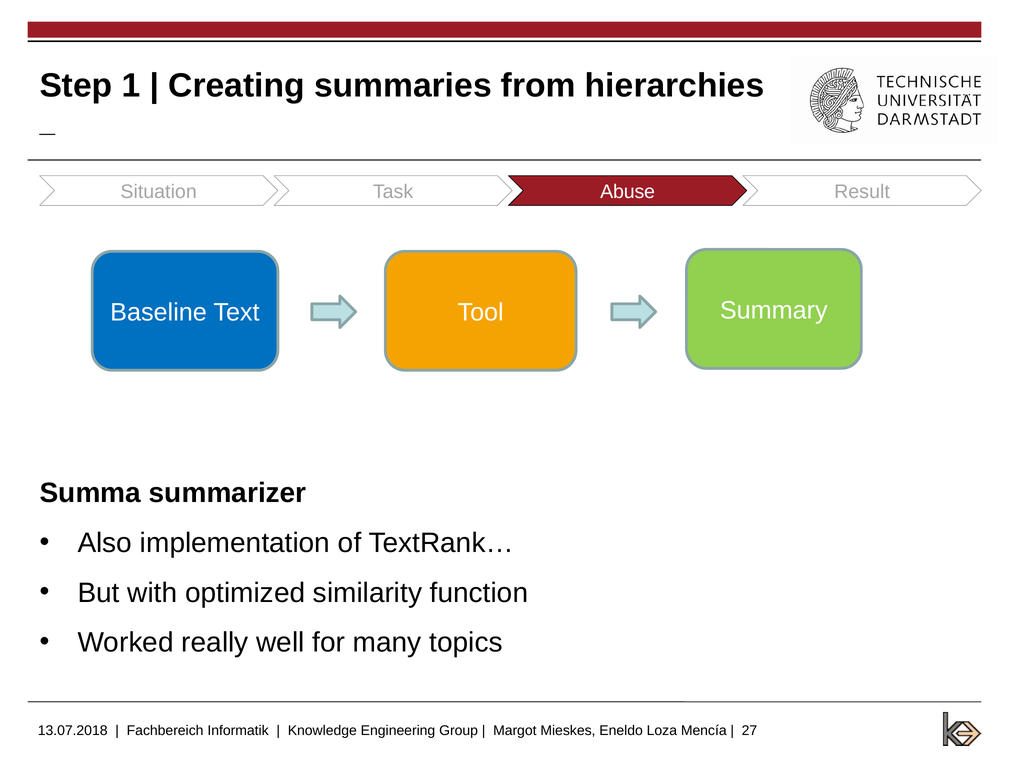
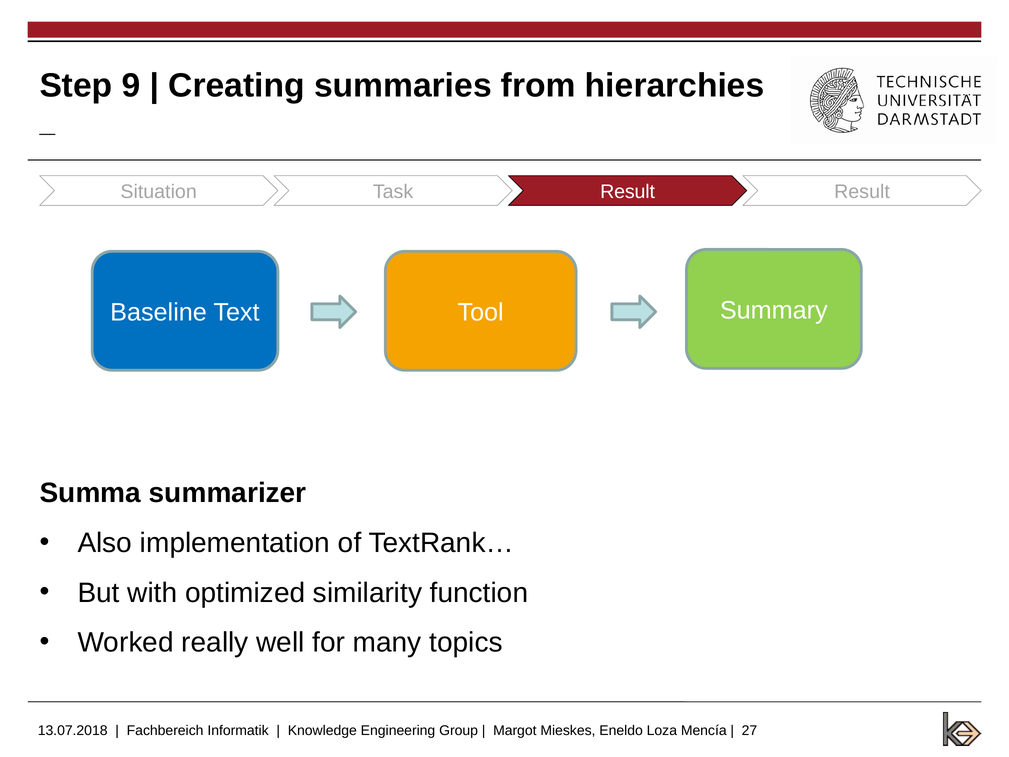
1: 1 -> 9 (131, 86)
Task Abuse: Abuse -> Result (628, 192)
